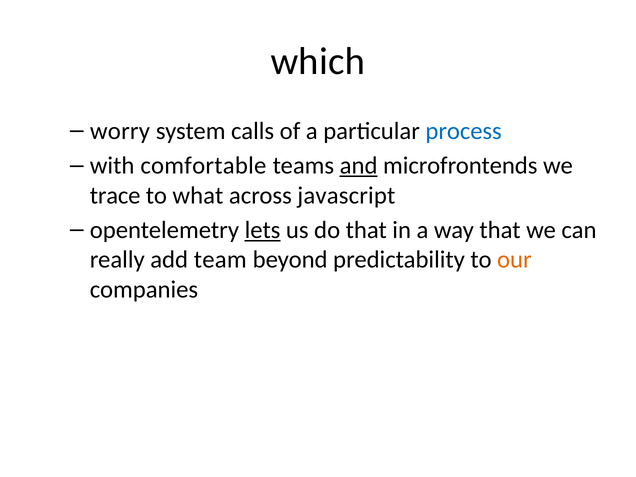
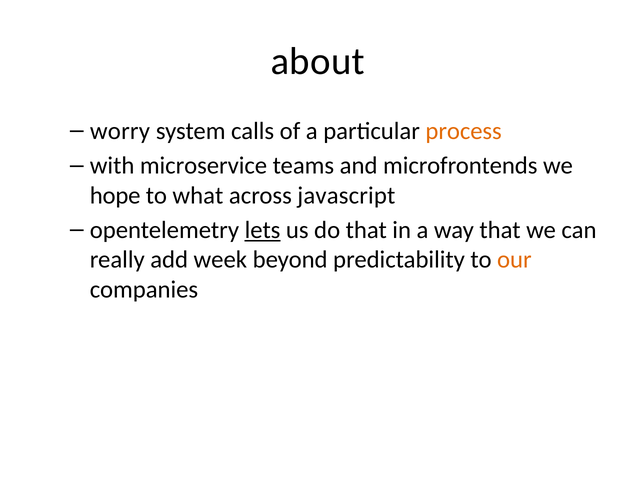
which: which -> about (318, 62)
process colour: blue -> orange (464, 131)
comfortable: comfortable -> microservice (204, 166)
and underline: present -> none (359, 166)
trace: trace -> hope (115, 195)
team: team -> week (220, 260)
